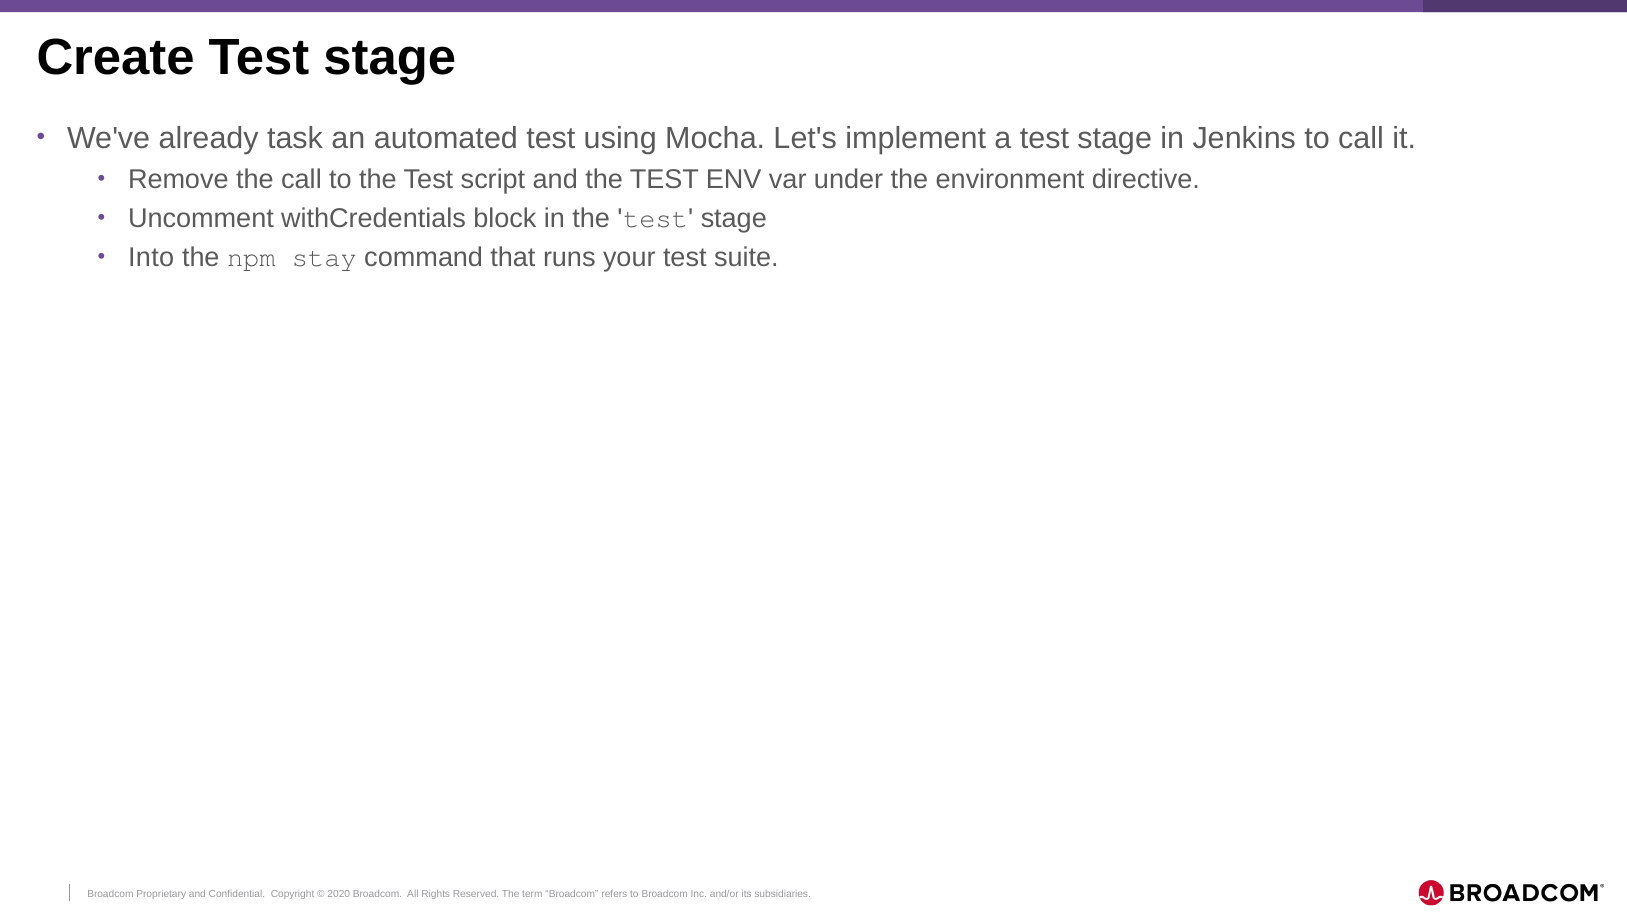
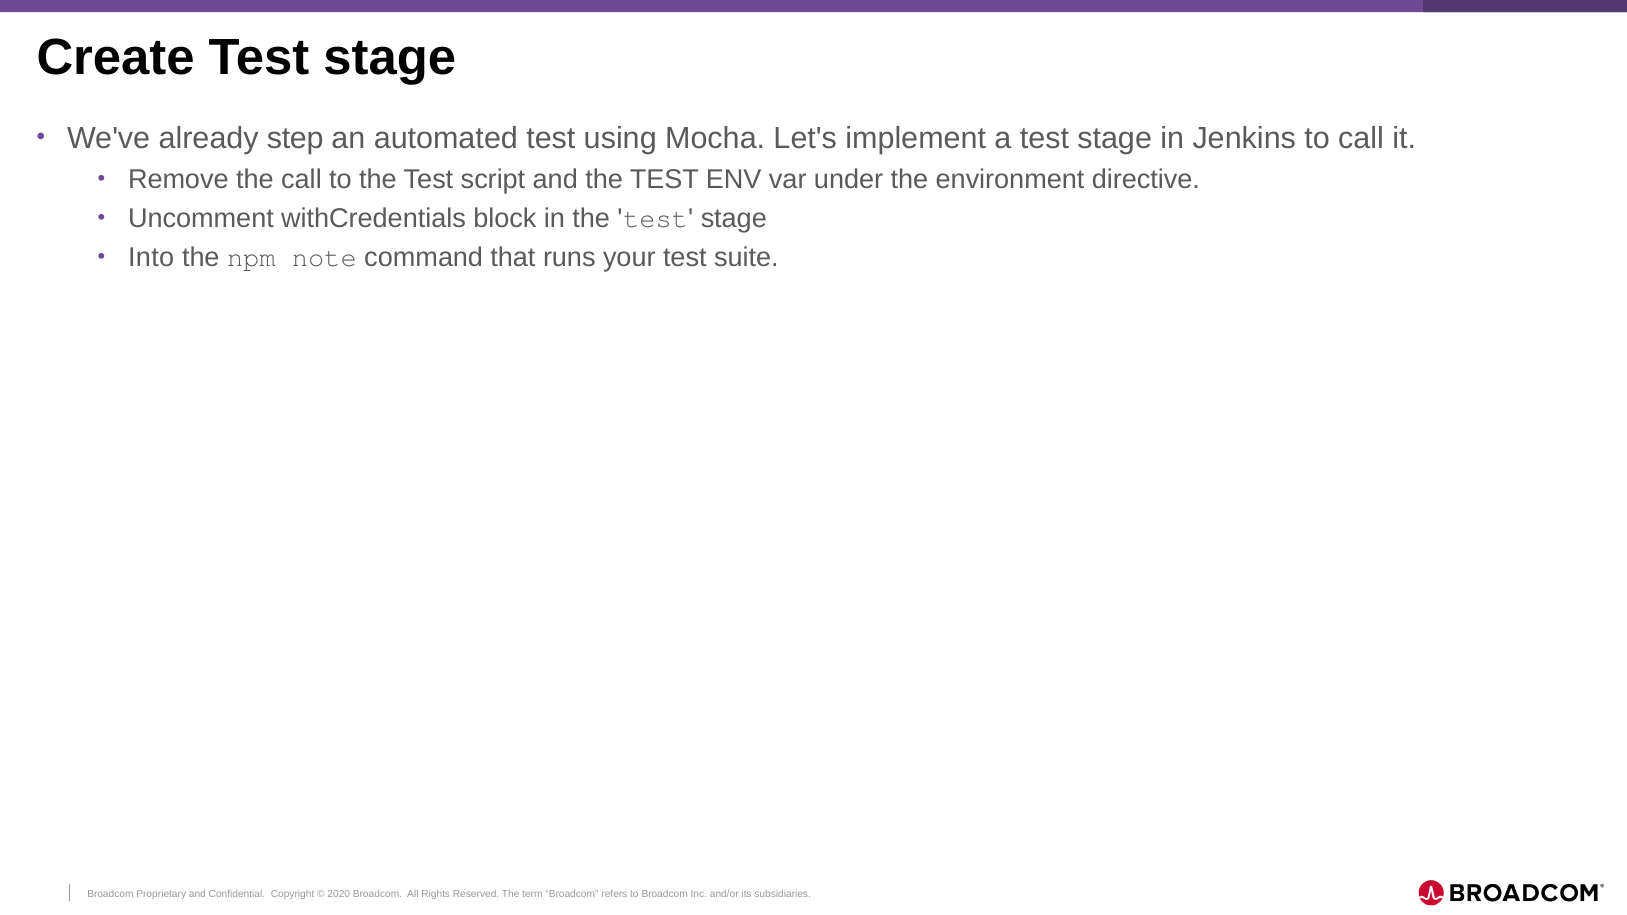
task: task -> step (295, 138)
stay: stay -> note (324, 258)
